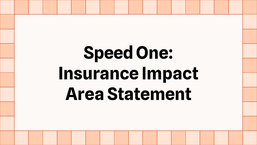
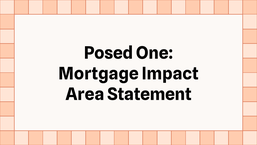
Speed: Speed -> Posed (108, 53)
Insurance: Insurance -> Mortgage (98, 73)
